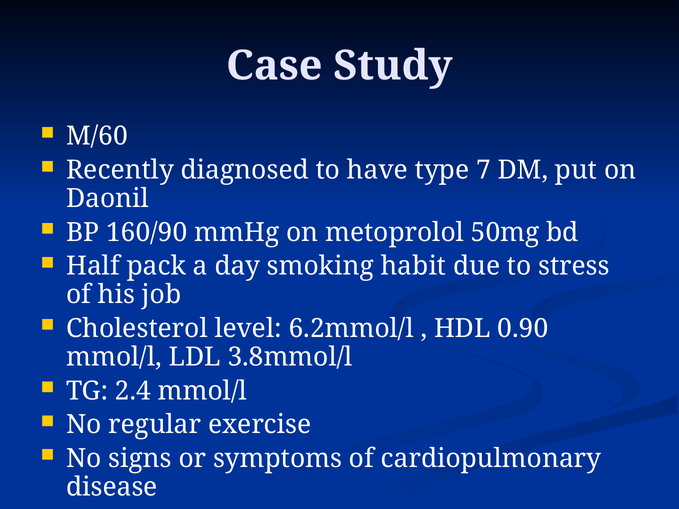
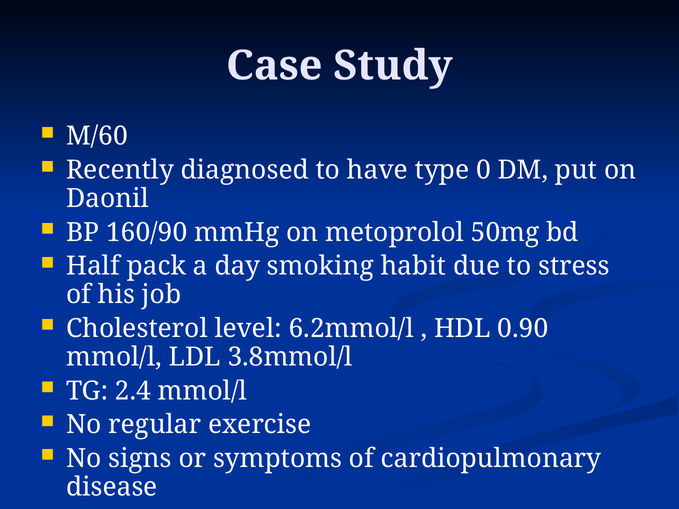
7: 7 -> 0 (484, 170)
